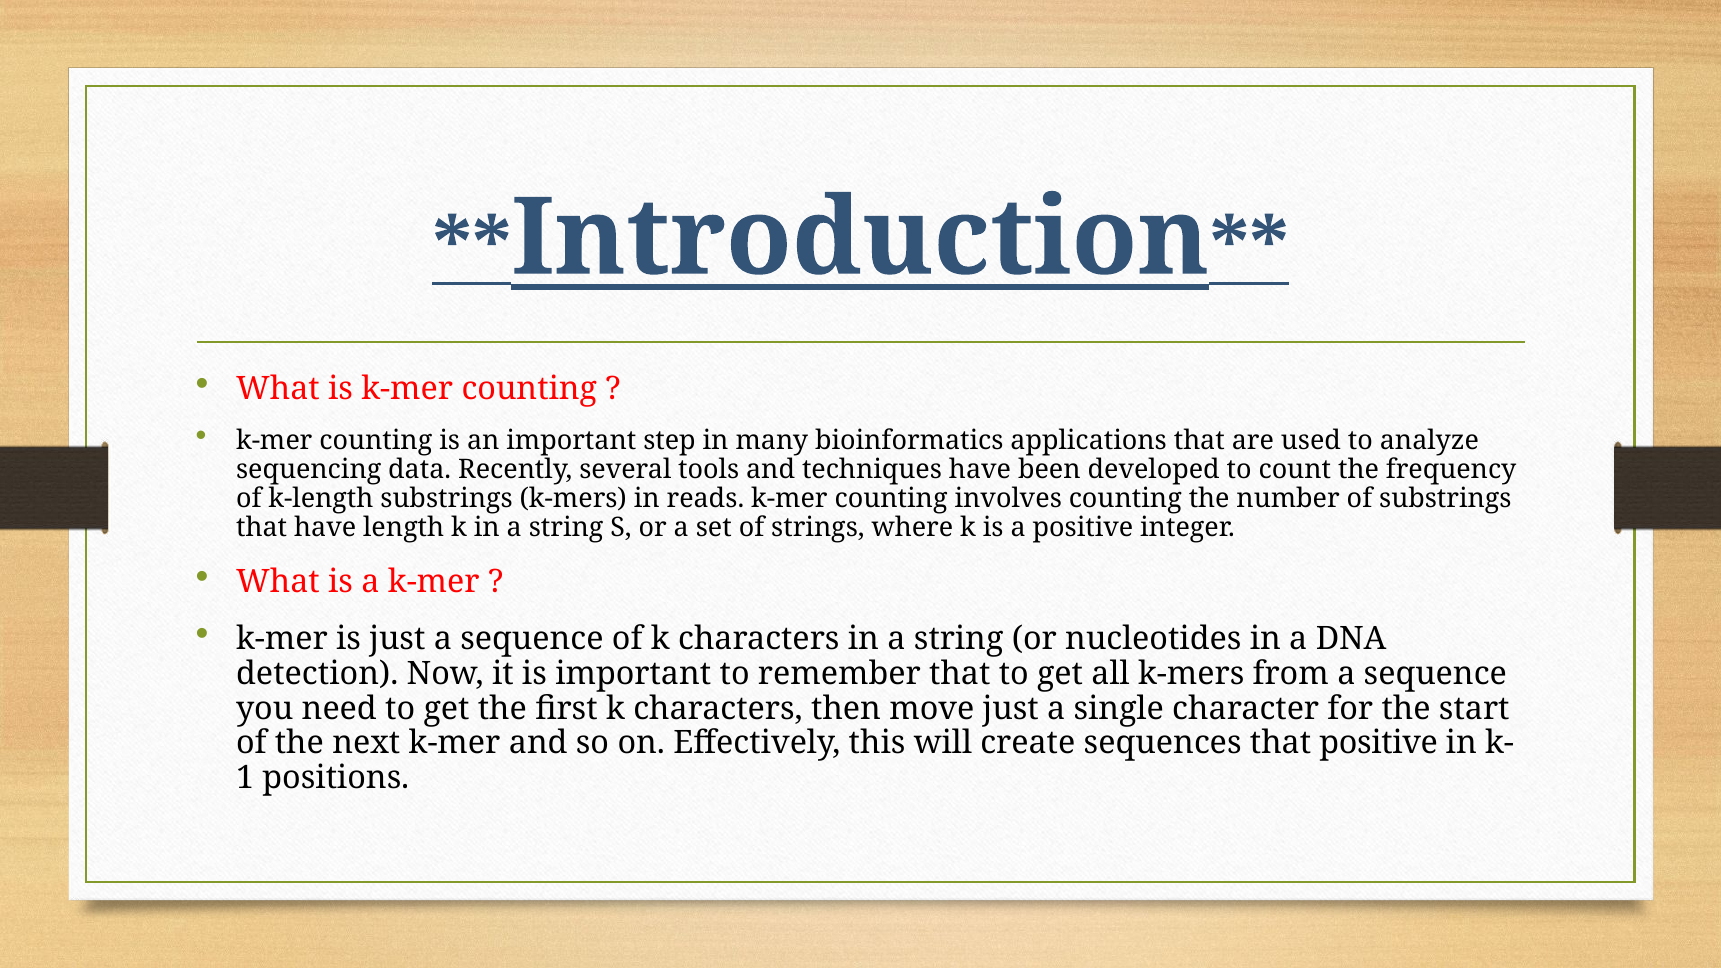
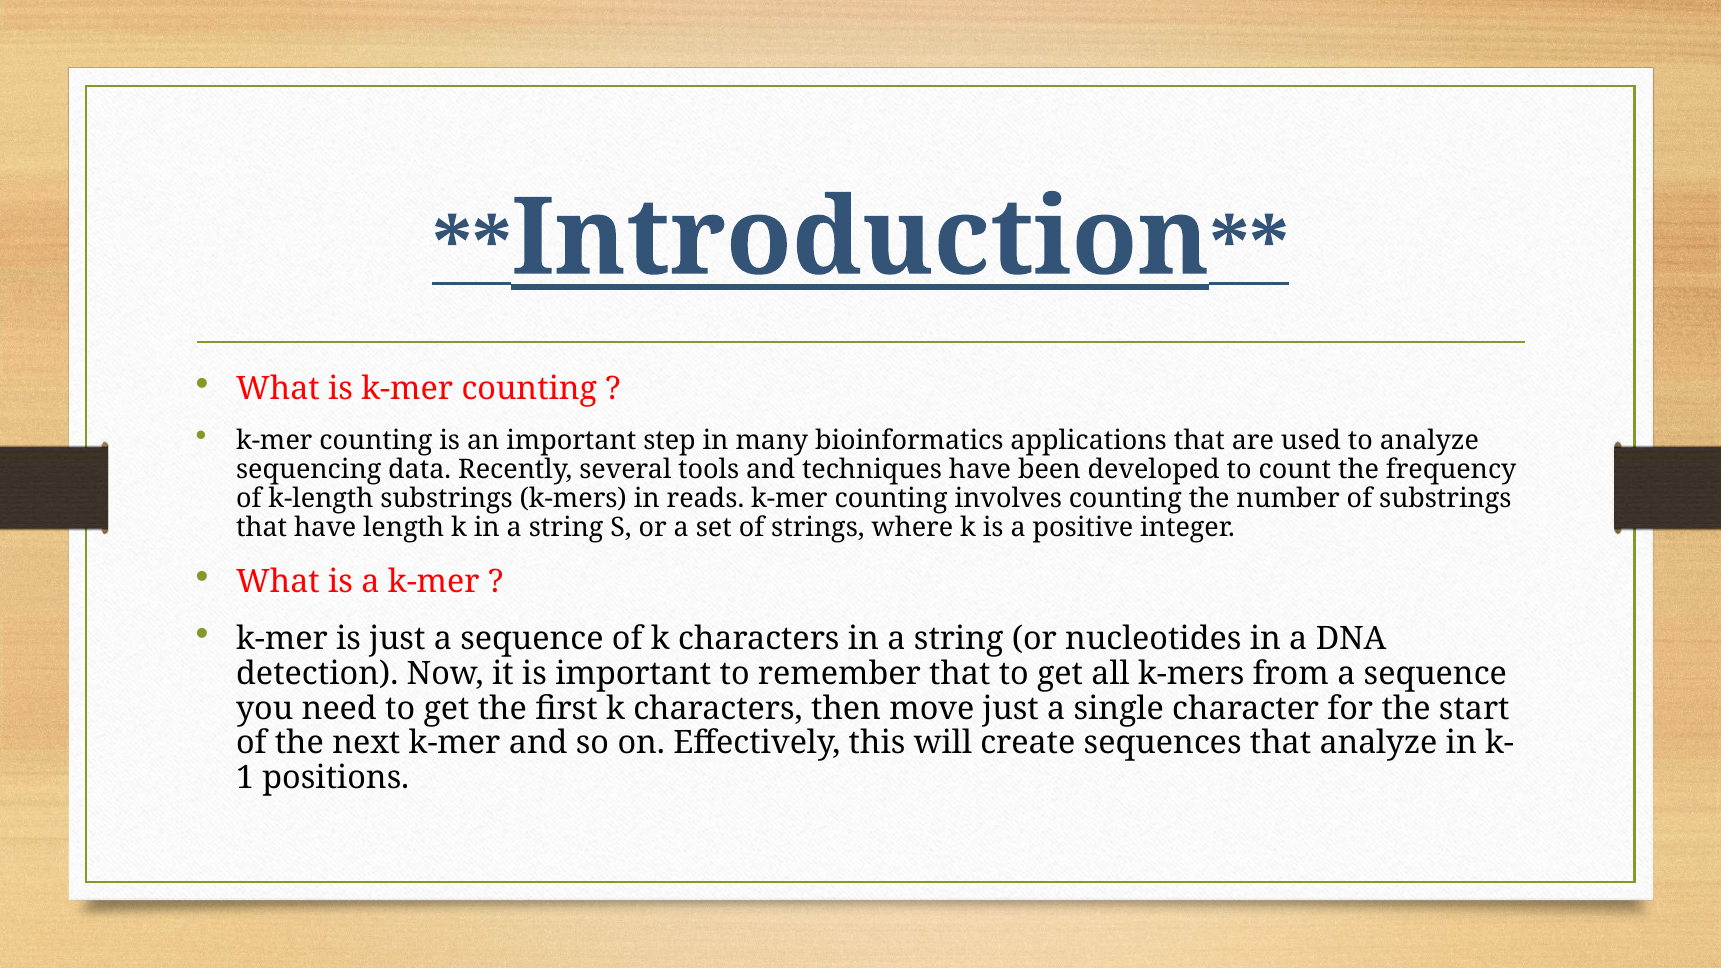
that positive: positive -> analyze (1379, 743)
